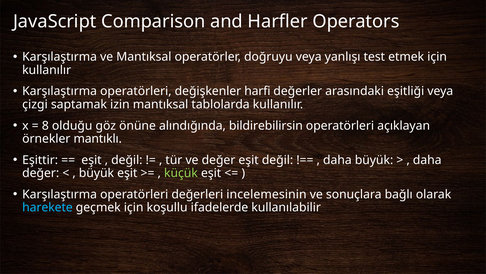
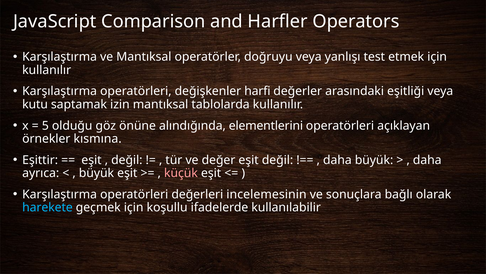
çizgi: çizgi -> kutu (35, 104)
8: 8 -> 5 (45, 125)
bildirebilirsin: bildirebilirsin -> elementlerini (266, 125)
mantıklı: mantıklı -> kısmına (98, 139)
değer: değer -> ayrıca (41, 173)
küçük colour: light green -> pink (181, 173)
